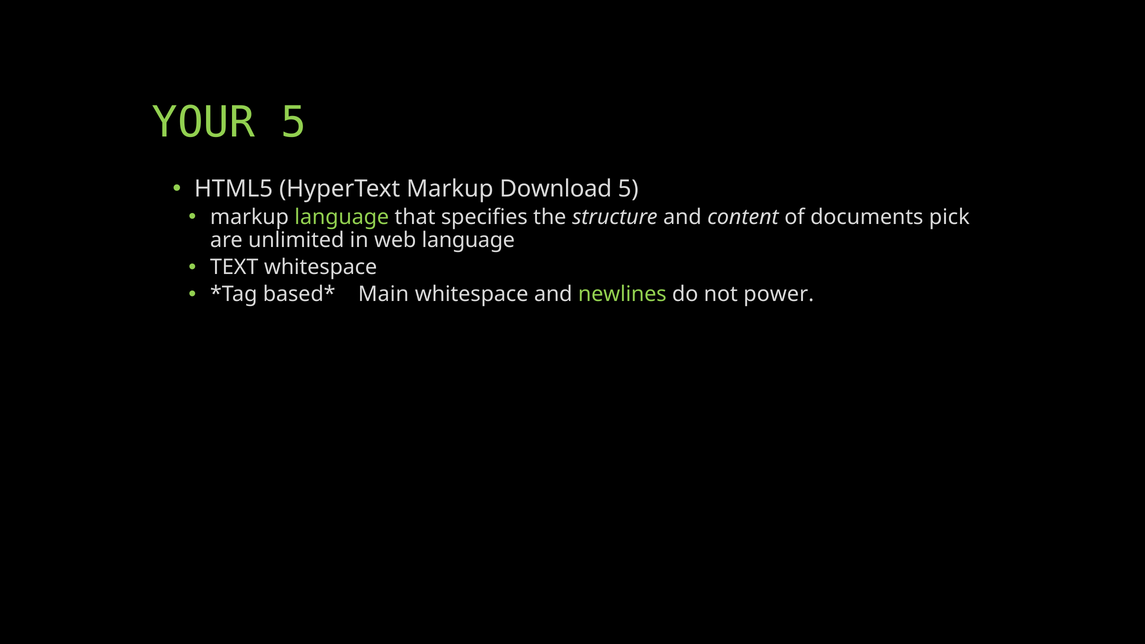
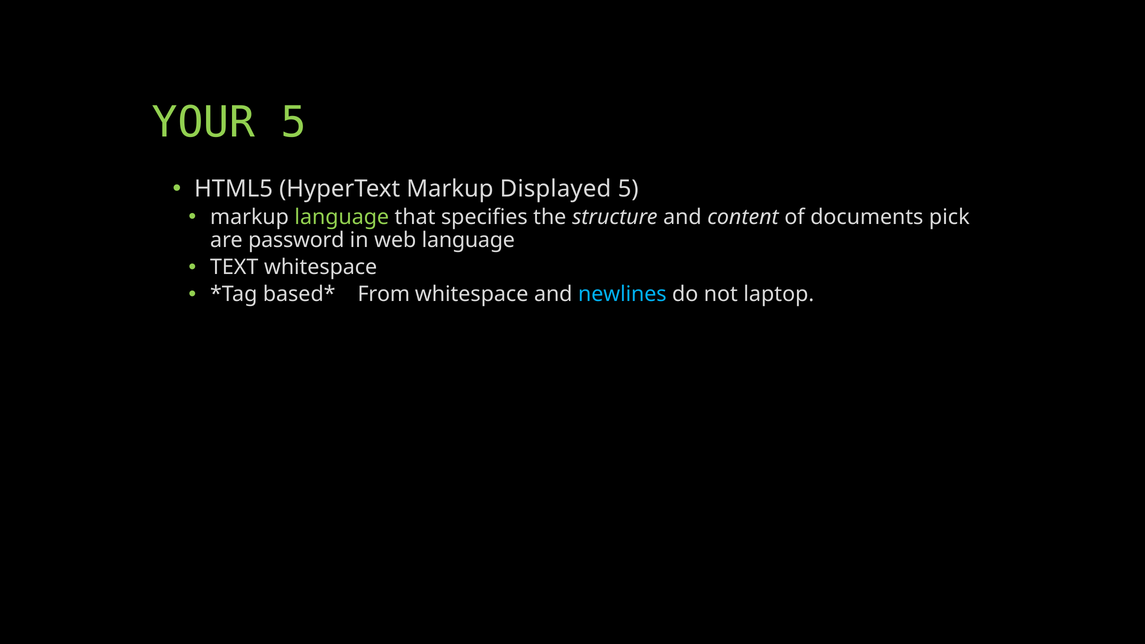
Download: Download -> Displayed (556, 189)
unlimited: unlimited -> password (296, 240)
Main: Main -> From (384, 294)
newlines colour: light green -> light blue (622, 294)
power: power -> laptop (779, 294)
